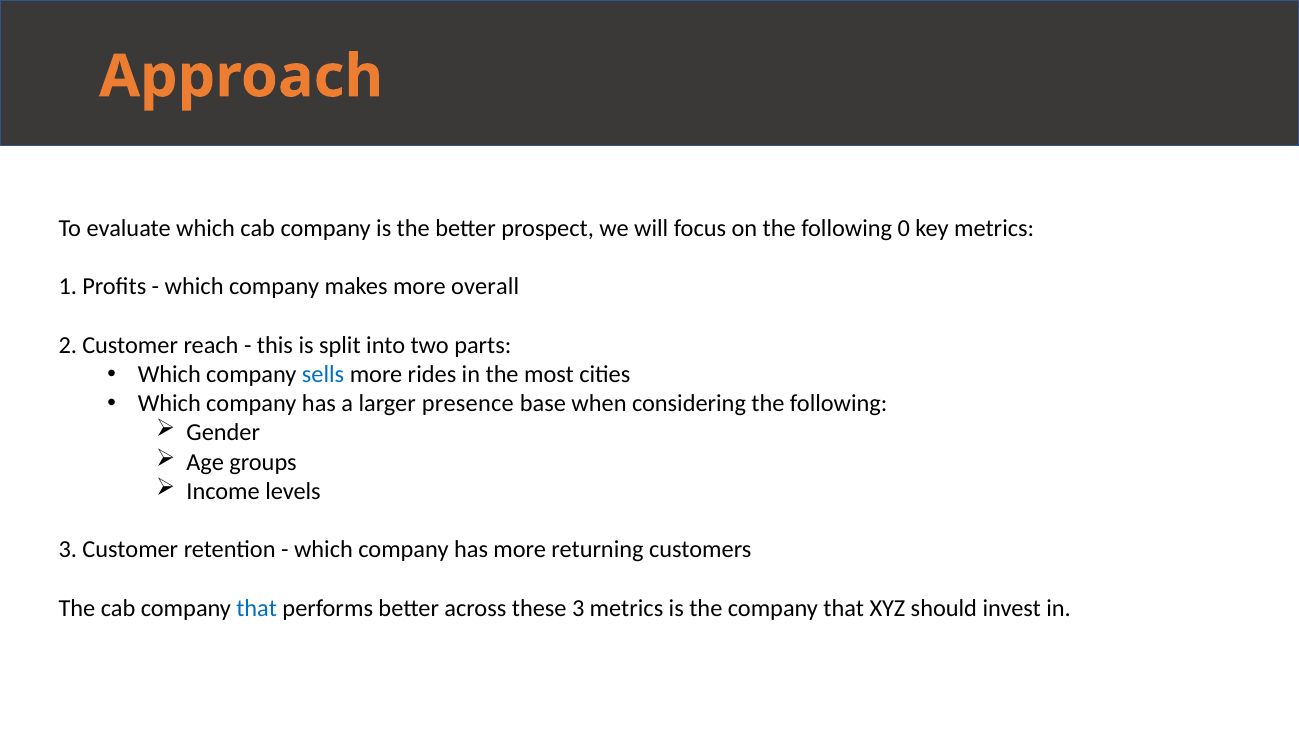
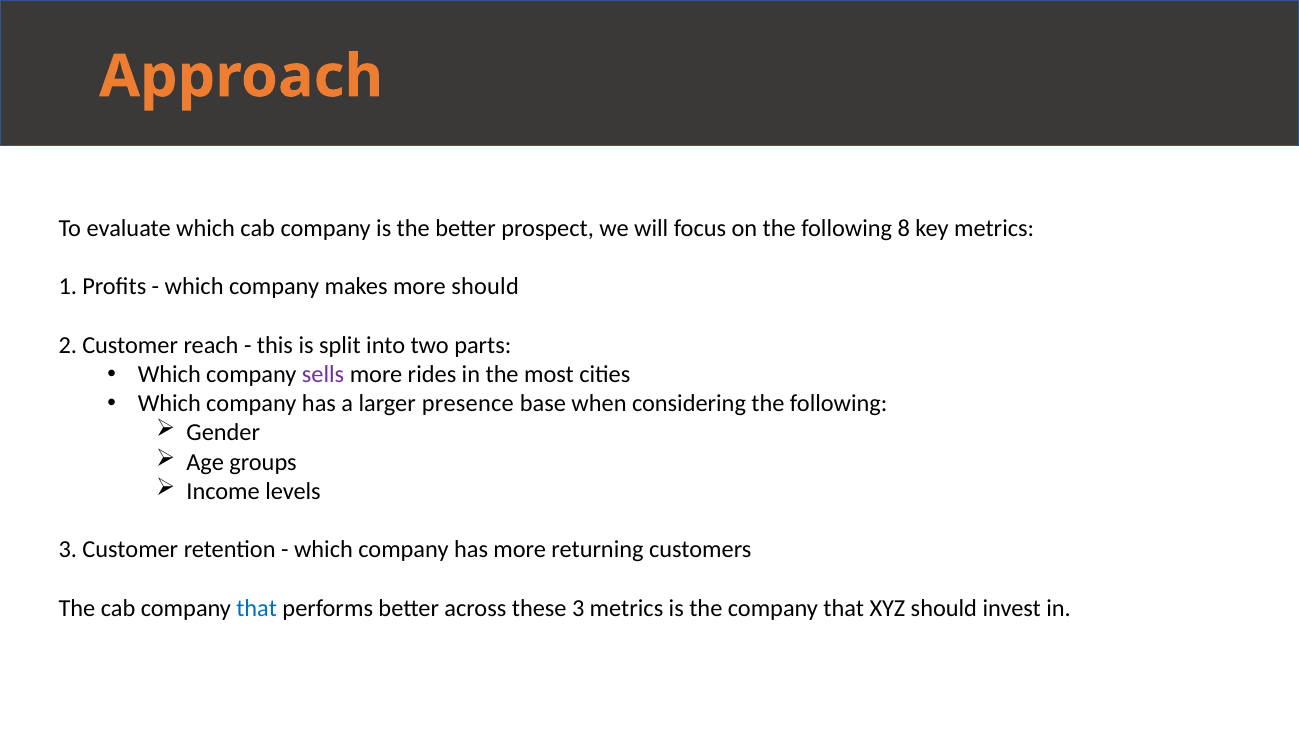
0: 0 -> 8 (904, 228)
more overall: overall -> should (485, 286)
sells colour: blue -> purple (323, 374)
